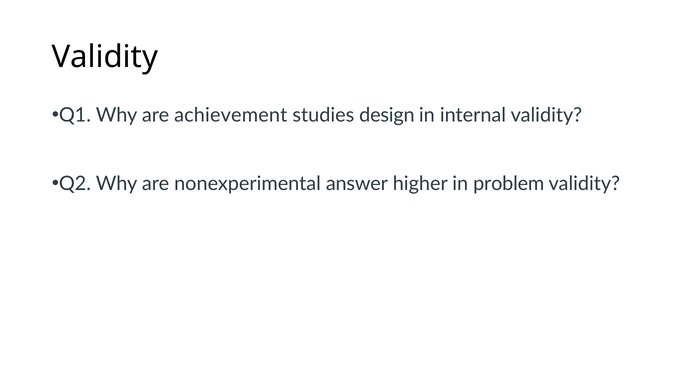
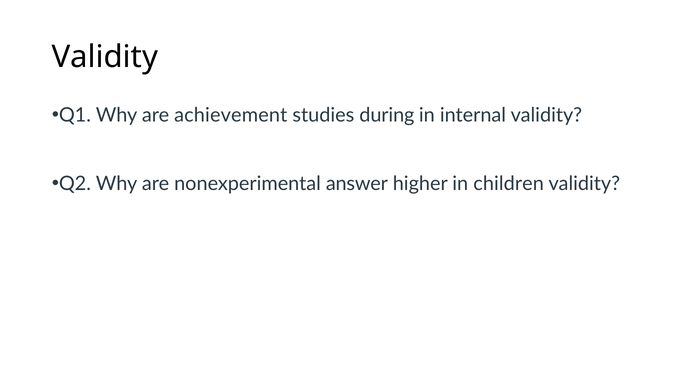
design: design -> during (387, 115)
problem: problem -> children (509, 184)
